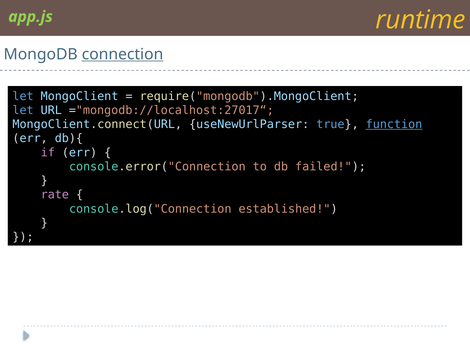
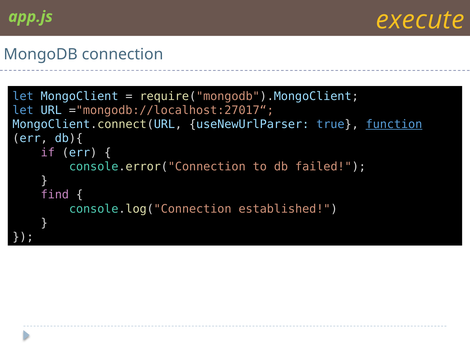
runtime: runtime -> execute (420, 20)
connection underline: present -> none (123, 54)
rate: rate -> find (55, 195)
